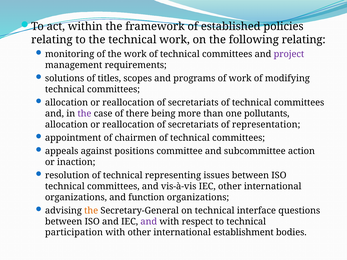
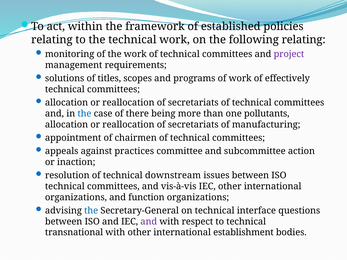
modifying: modifying -> effectively (287, 78)
the colour: purple -> blue (84, 114)
representation: representation -> manufacturing (266, 125)
positions: positions -> practices (134, 151)
representing: representing -> downstream (173, 175)
the colour: orange -> blue (91, 211)
participation: participation -> transnational (74, 233)
